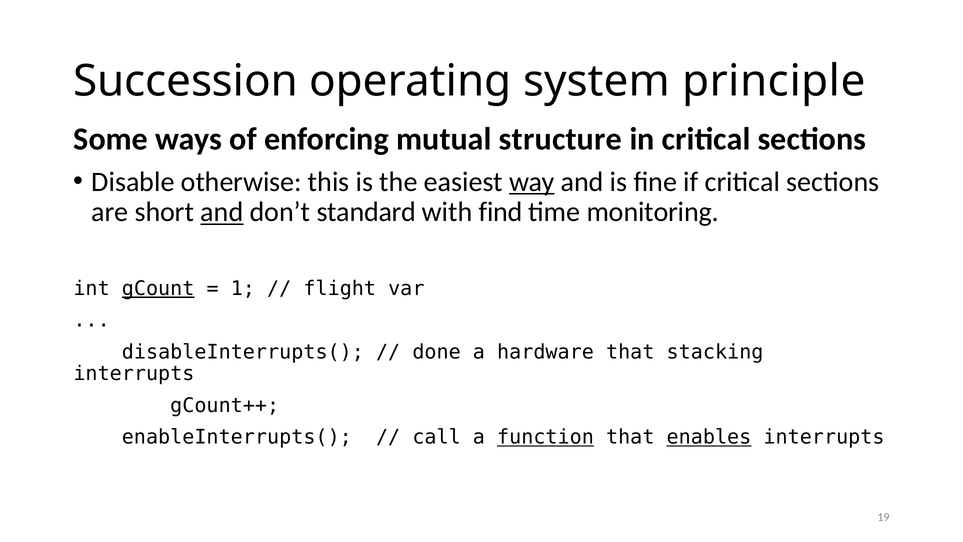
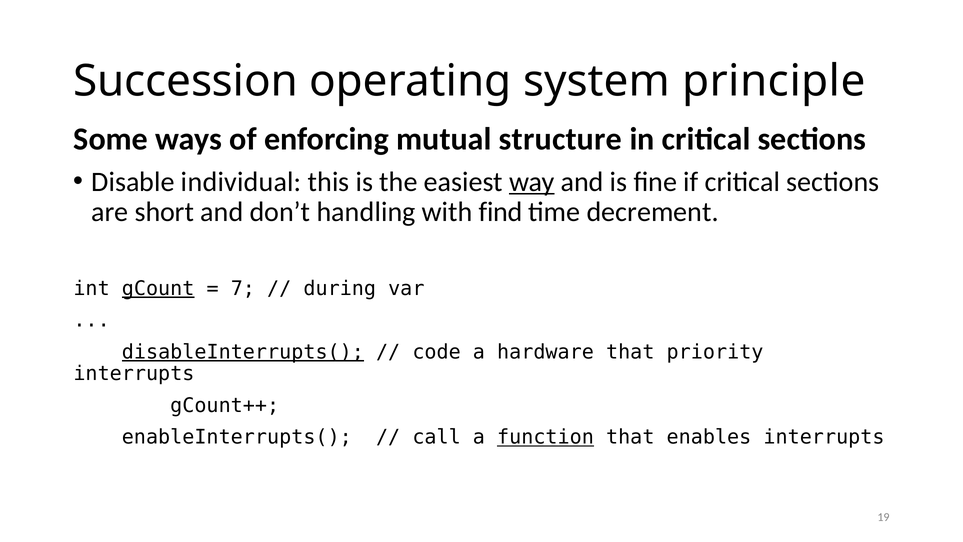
otherwise: otherwise -> individual (241, 182)
and underline: present -> none (222, 212)
standard: standard -> handling (366, 212)
monitoring: monitoring -> decrement (653, 212)
1: 1 -> 7 (243, 288)
flight: flight -> during (340, 288)
disableInterrupts( underline: none -> present (243, 352)
done: done -> code (437, 352)
stacking: stacking -> priority (715, 352)
enables underline: present -> none (709, 437)
